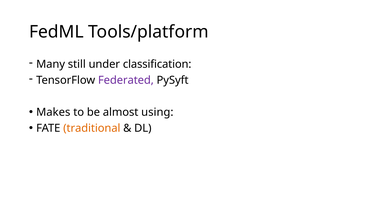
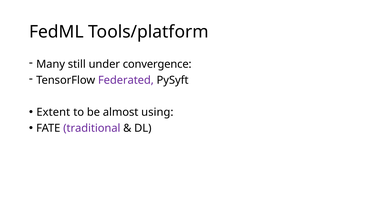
classification: classification -> convergence (157, 64)
Makes: Makes -> Extent (53, 112)
traditional colour: orange -> purple (92, 128)
